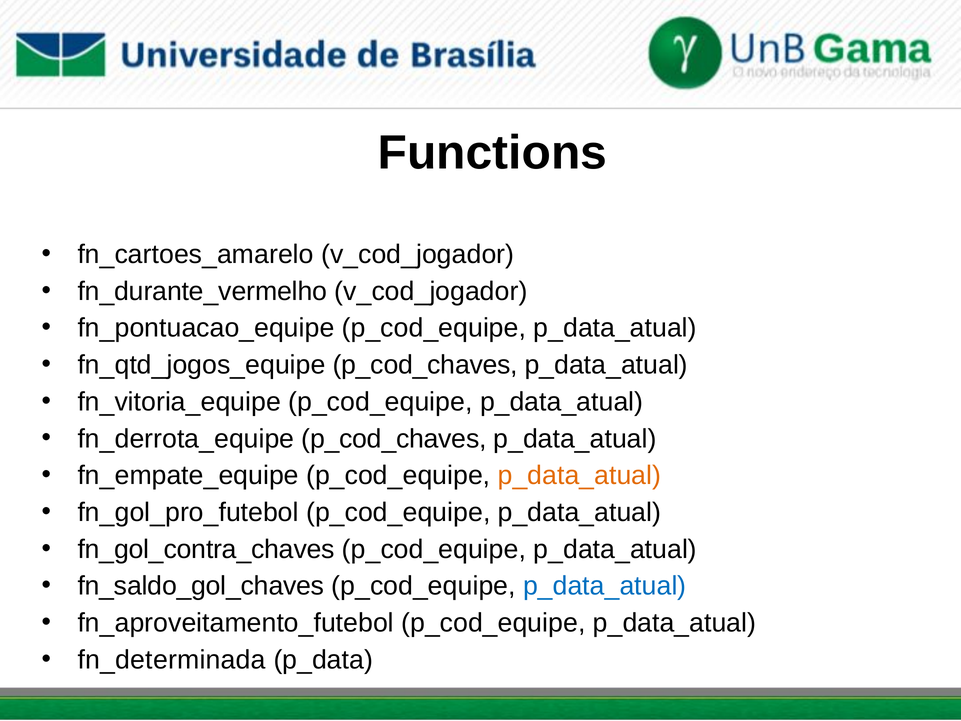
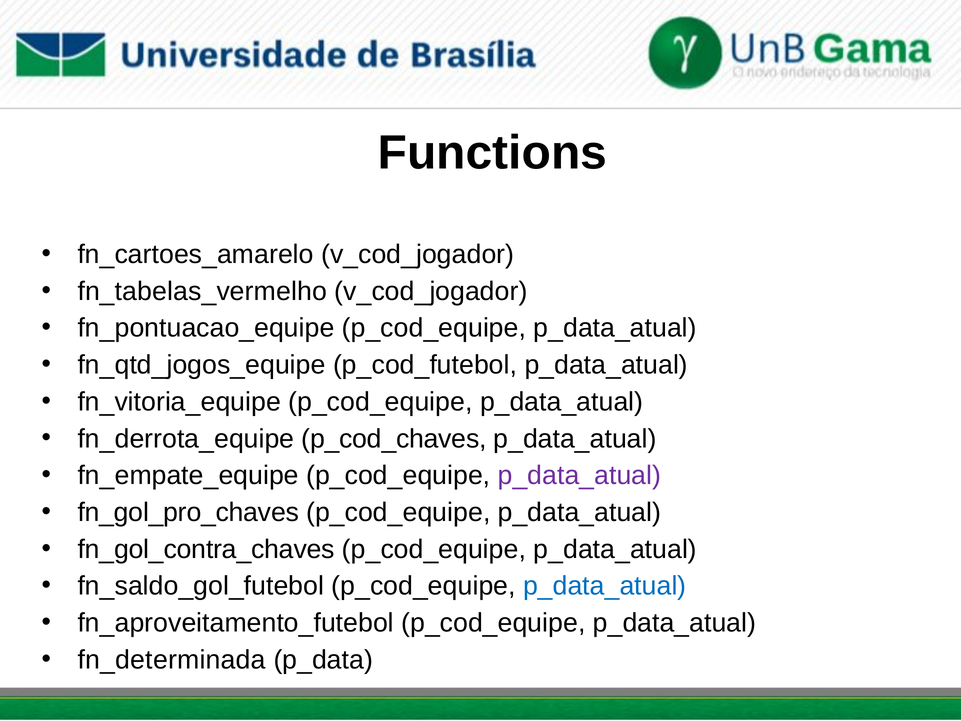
fn_durante_vermelho: fn_durante_vermelho -> fn_tabelas_vermelho (202, 291)
fn_qtd_jogos_equipe p_cod_chaves: p_cod_chaves -> p_cod_futebol (425, 365)
p_data_atual colour: orange -> purple (579, 475)
fn_gol_pro_futebol: fn_gol_pro_futebol -> fn_gol_pro_chaves (188, 512)
fn_saldo_gol_chaves: fn_saldo_gol_chaves -> fn_saldo_gol_futebol (201, 586)
